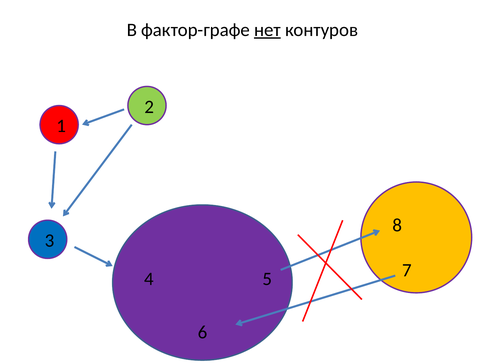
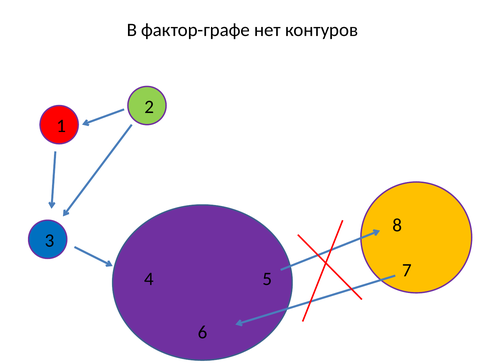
нет underline: present -> none (267, 30)
